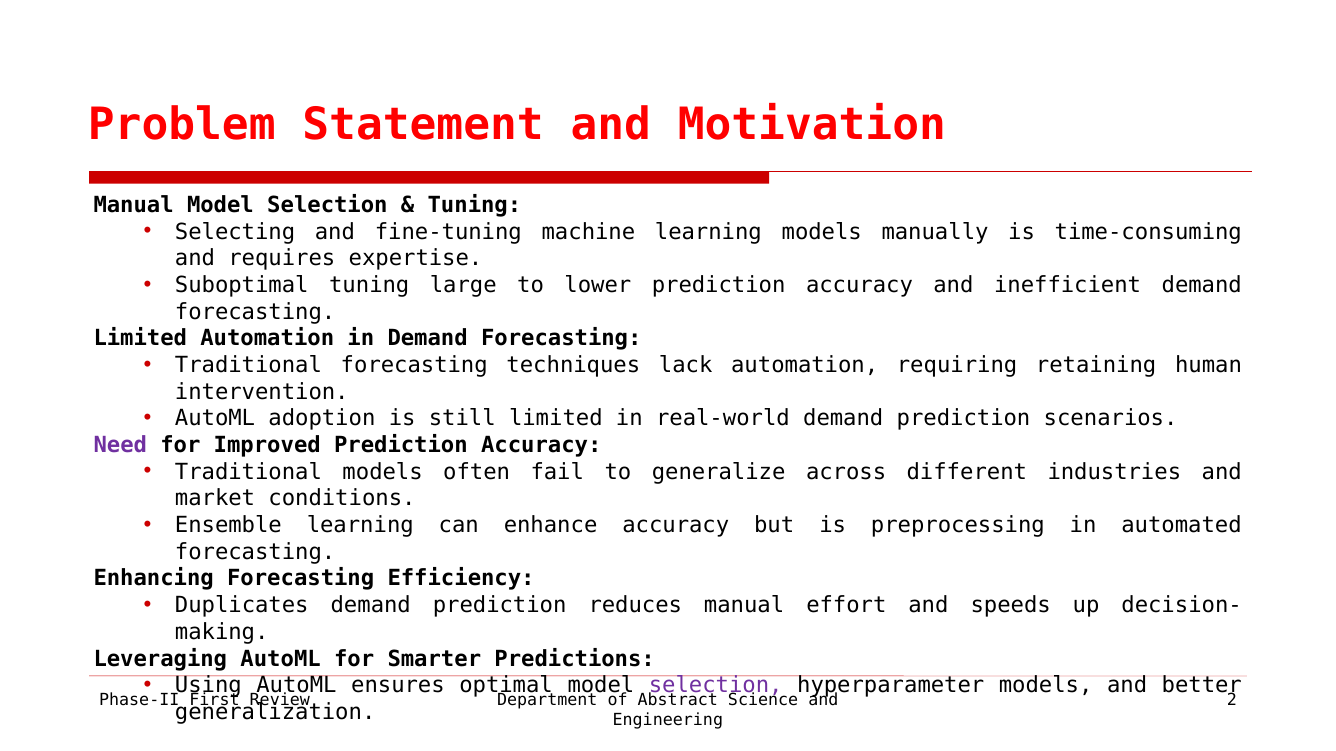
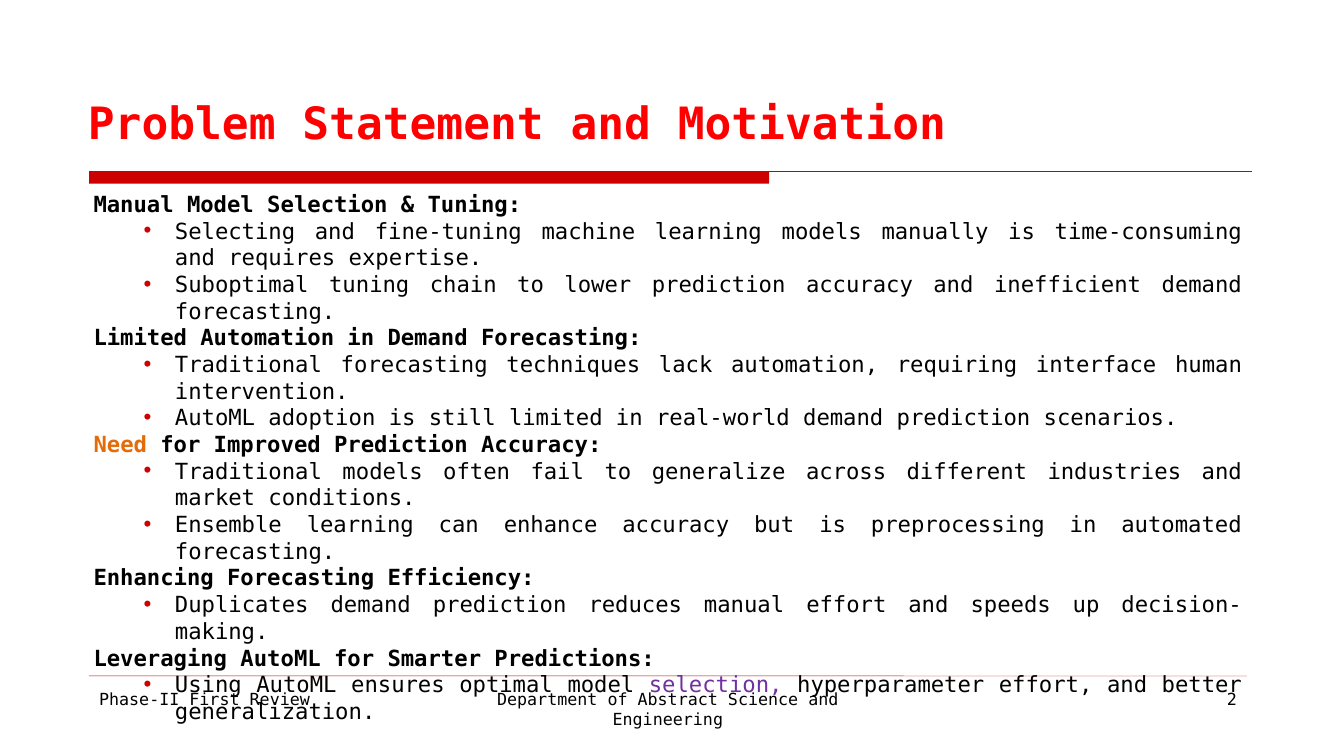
large: large -> chain (463, 285)
retaining: retaining -> interface (1096, 365)
Need colour: purple -> orange (120, 445)
hyperparameter models: models -> effort (1046, 686)
